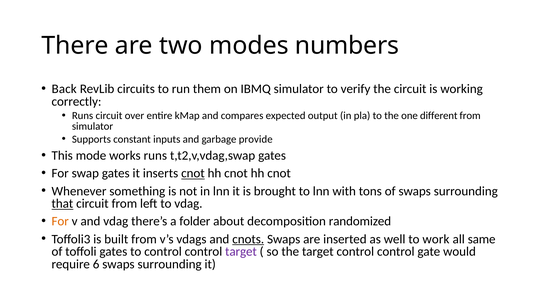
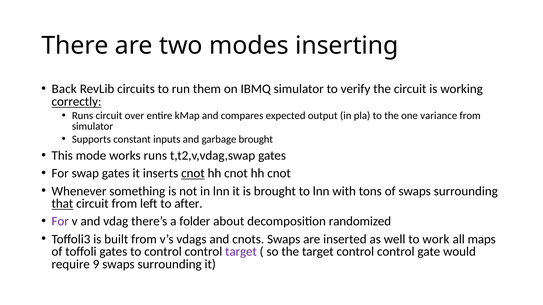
numbers: numbers -> inserting (347, 46)
correctly underline: none -> present (77, 102)
different: different -> variance (439, 116)
garbage provide: provide -> brought (256, 139)
to vdag: vdag -> after (188, 204)
For colour: orange -> purple (60, 222)
cnots underline: present -> none (248, 239)
same: same -> maps (482, 239)
6: 6 -> 9 (96, 265)
